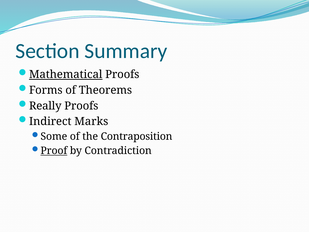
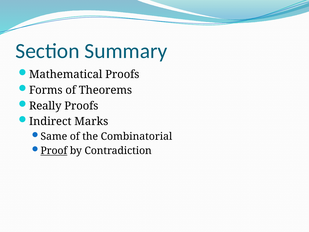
Mathematical underline: present -> none (66, 74)
Some: Some -> Same (54, 136)
Contraposition: Contraposition -> Combinatorial (136, 136)
